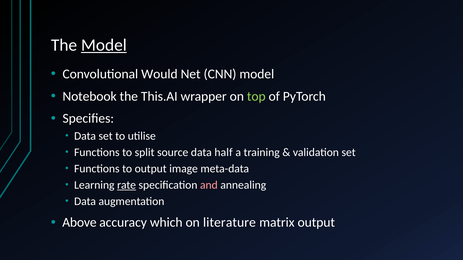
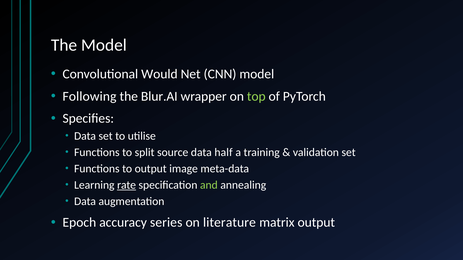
Model underline: present -> none (104, 45)
Notebook: Notebook -> Following (90, 96)
This.AI: This.AI -> Blur.AI (159, 96)
and colour: pink -> light green (209, 185)
Above: Above -> Epoch (79, 223)
which: which -> series (166, 223)
